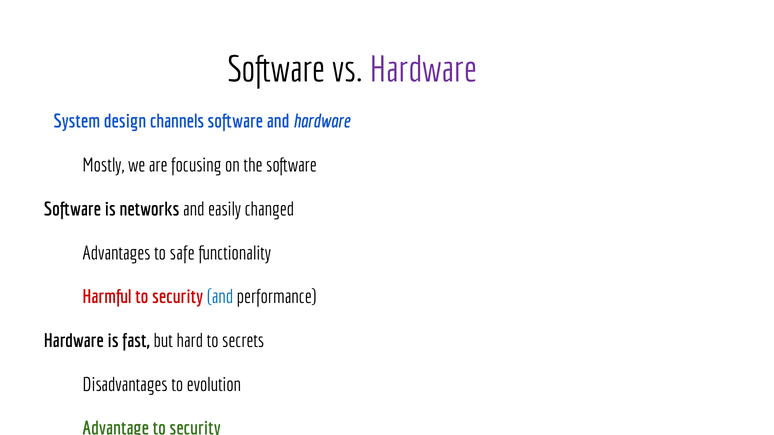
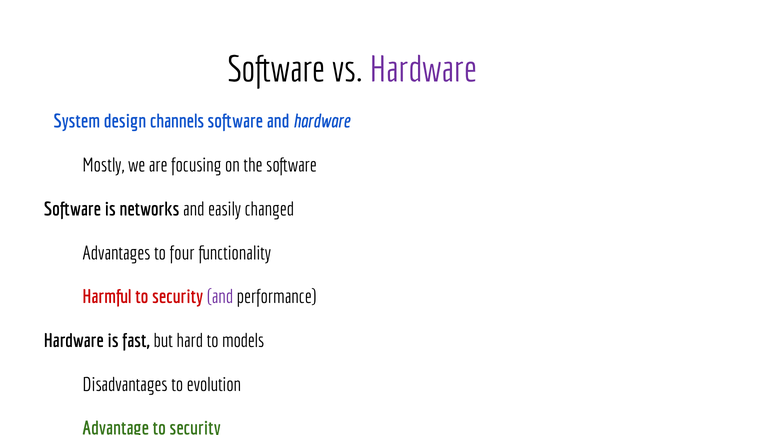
safe: safe -> four (182, 253)
and colour: blue -> purple (220, 297)
secrets: secrets -> models (243, 341)
